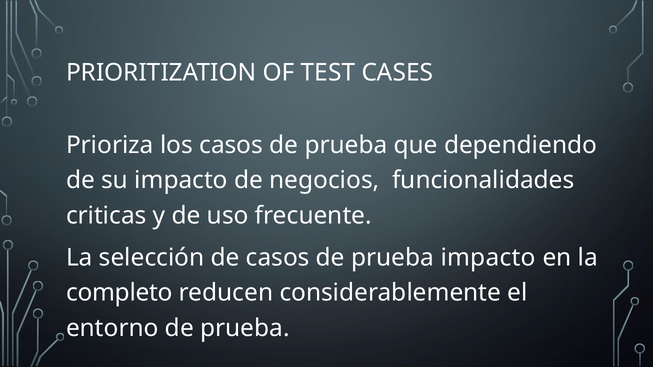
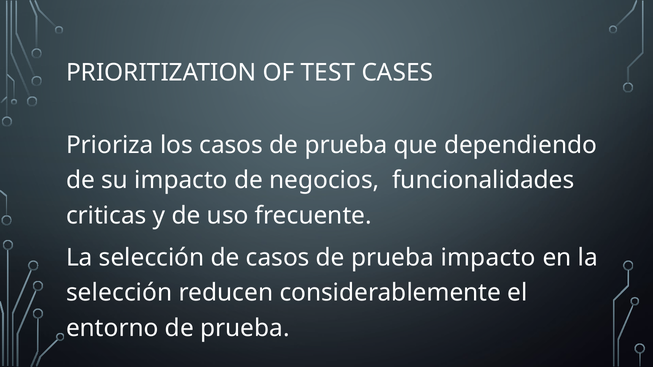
completo: completo -> selección (119, 293)
